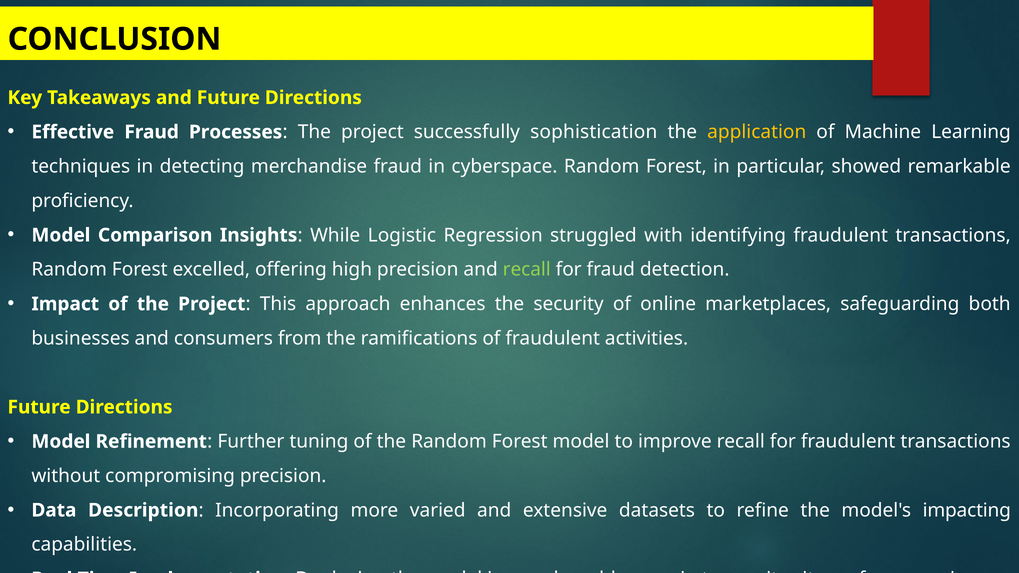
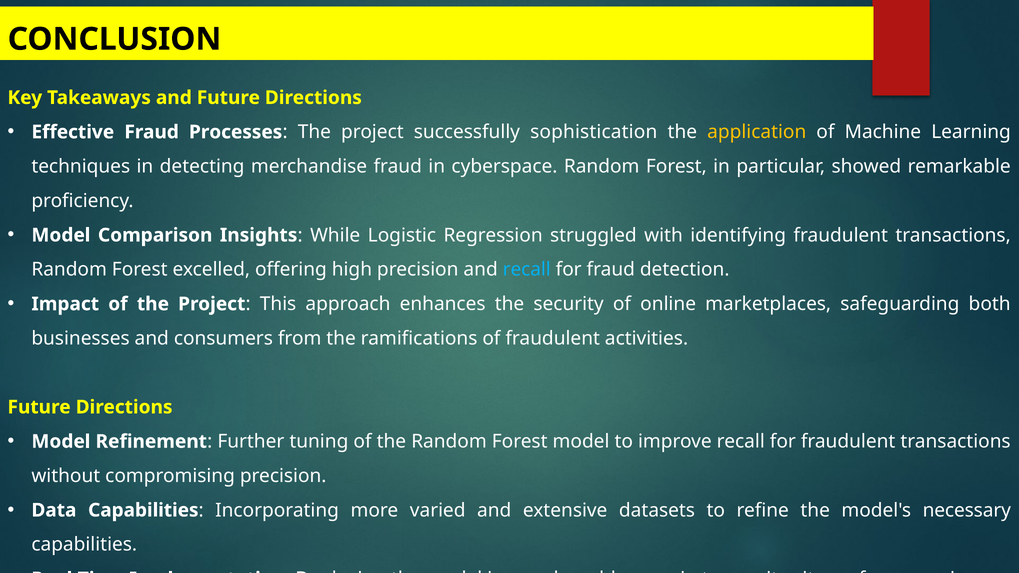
recall colour: light green -> light blue (527, 270)
Data Description: Description -> Capabilities (143, 510)
model's impacting: impacting -> necessary (967, 510)
